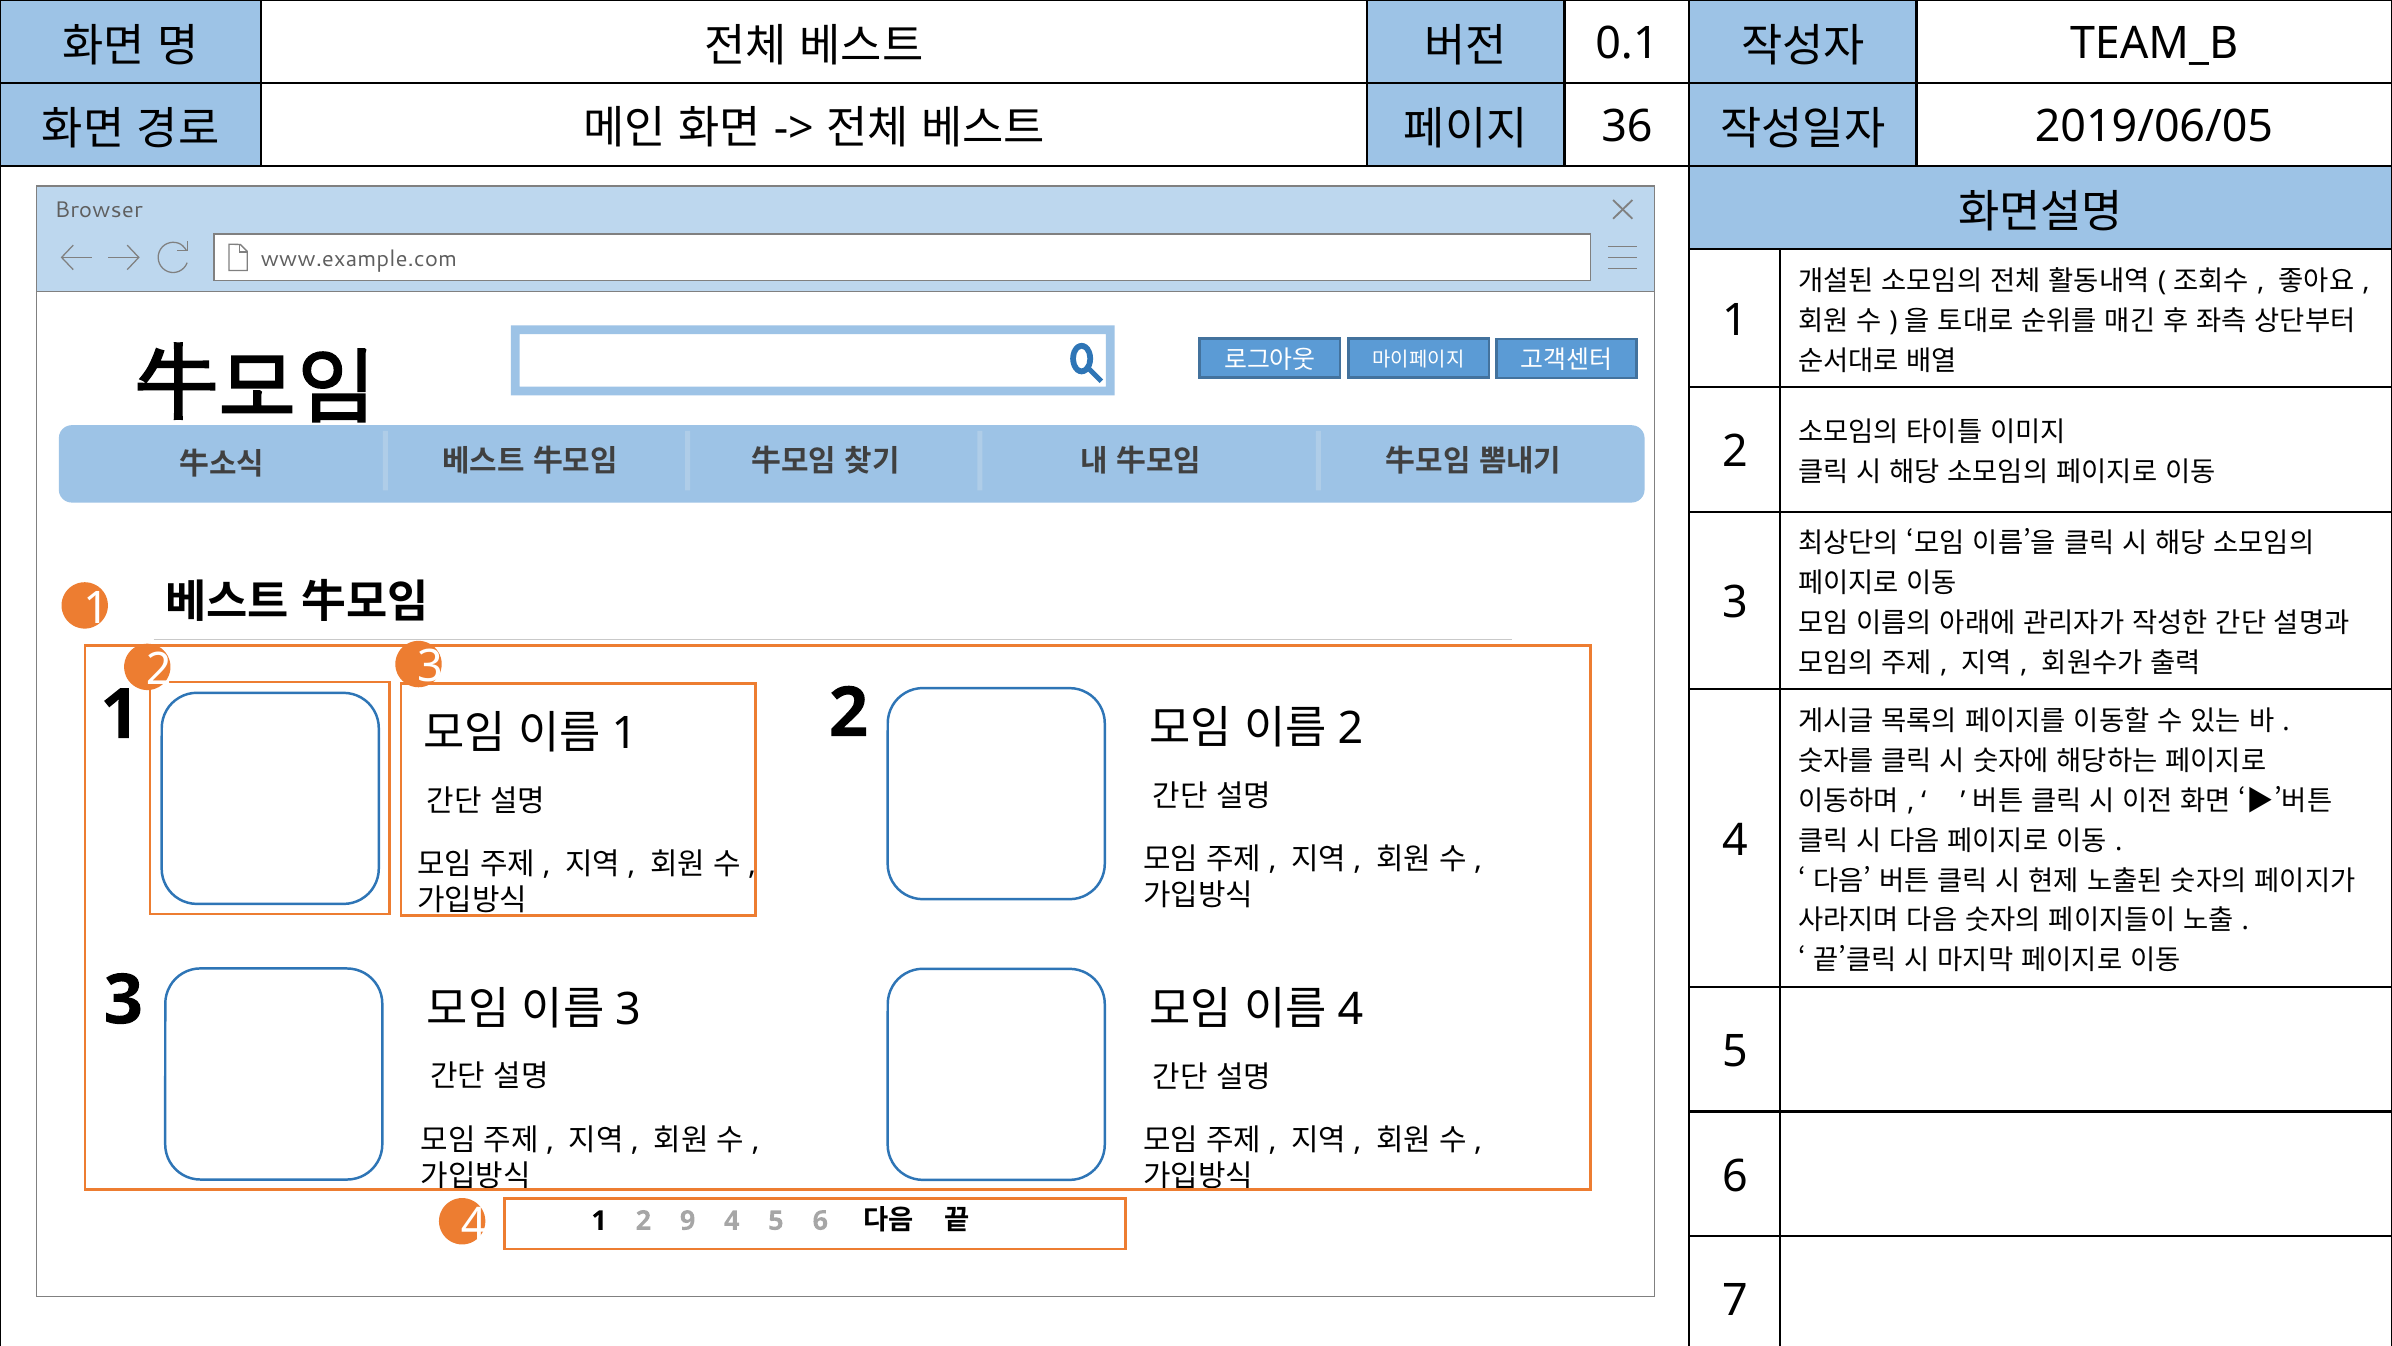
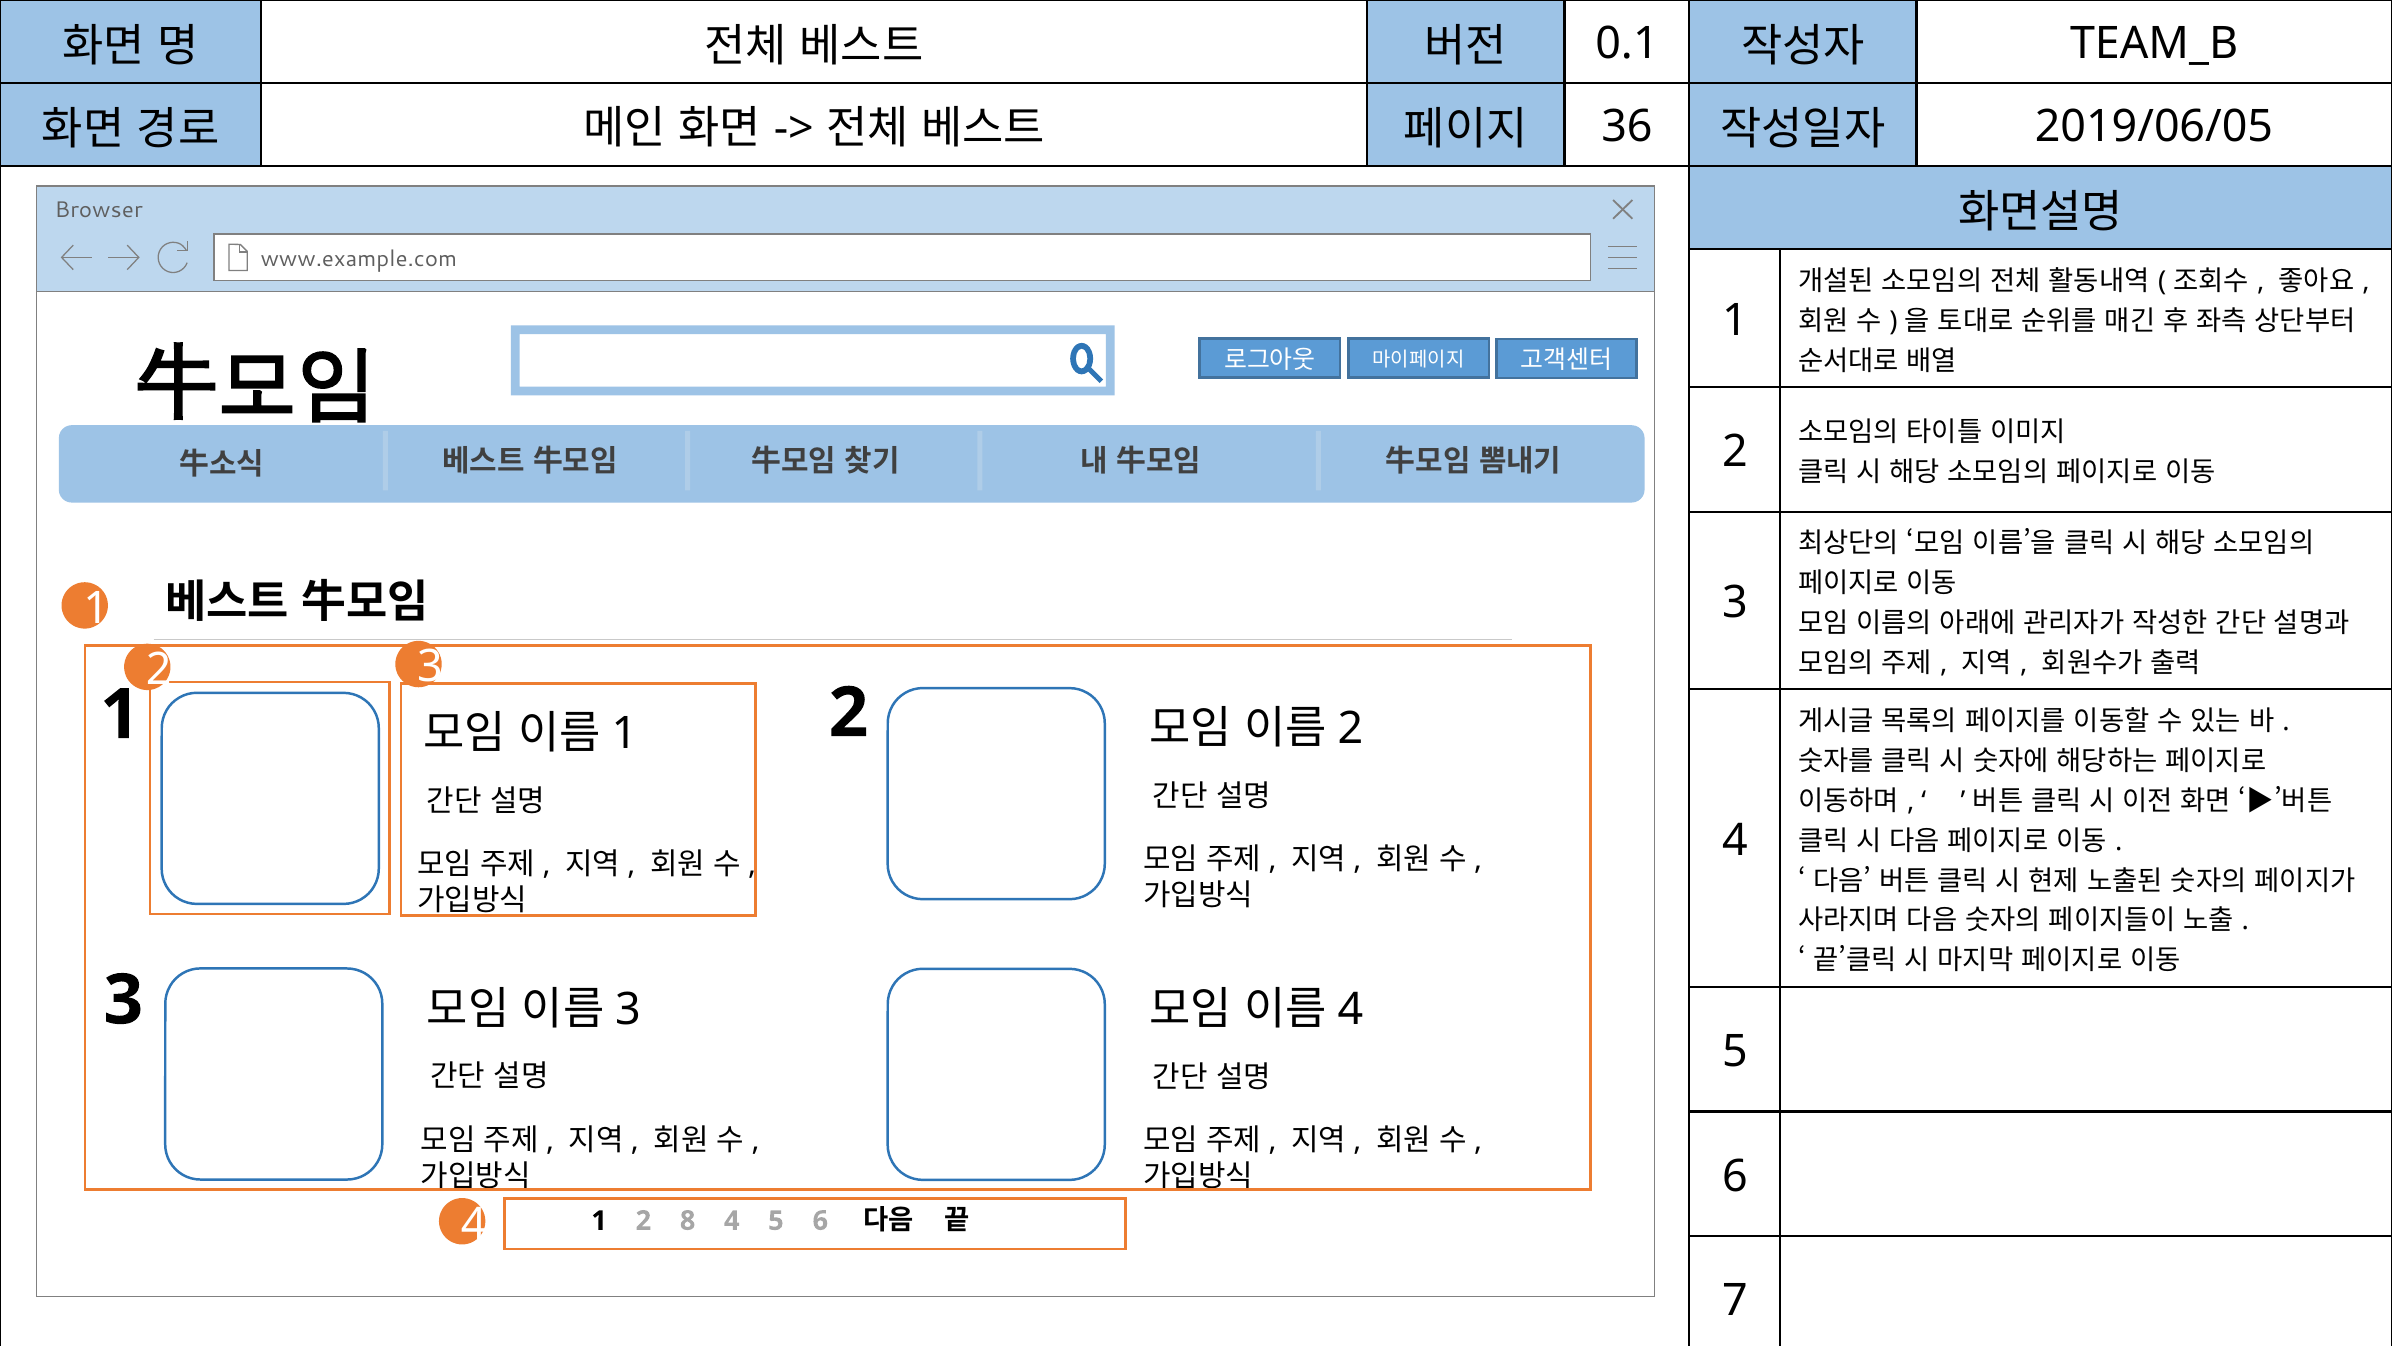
2 9: 9 -> 8 (688, 1220)
